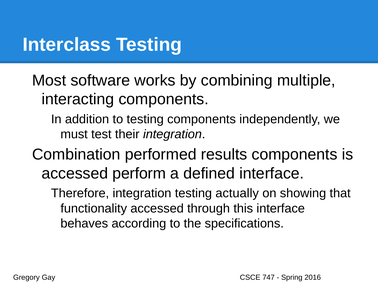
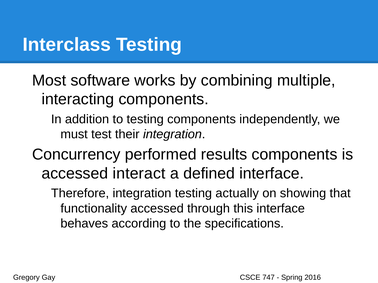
Combination: Combination -> Concurrency (76, 155)
perform: perform -> interact (139, 174)
